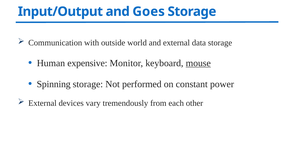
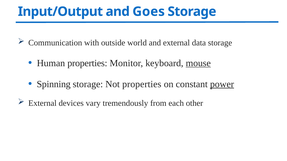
Human expensive: expensive -> properties (87, 63)
Not performed: performed -> properties (142, 84)
power underline: none -> present (222, 84)
